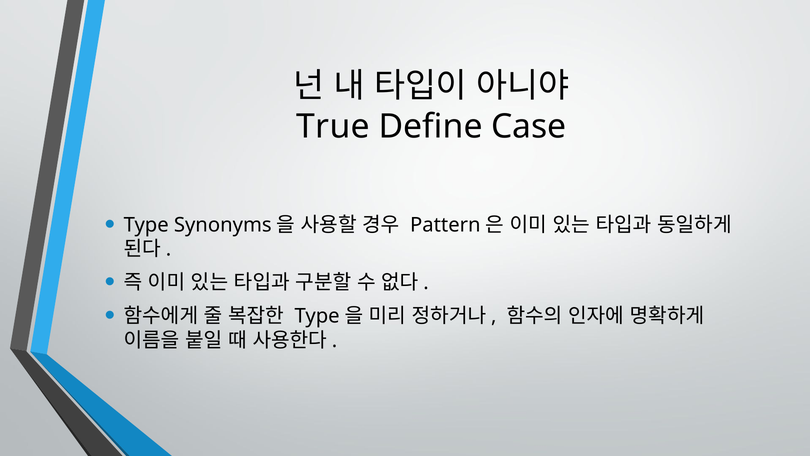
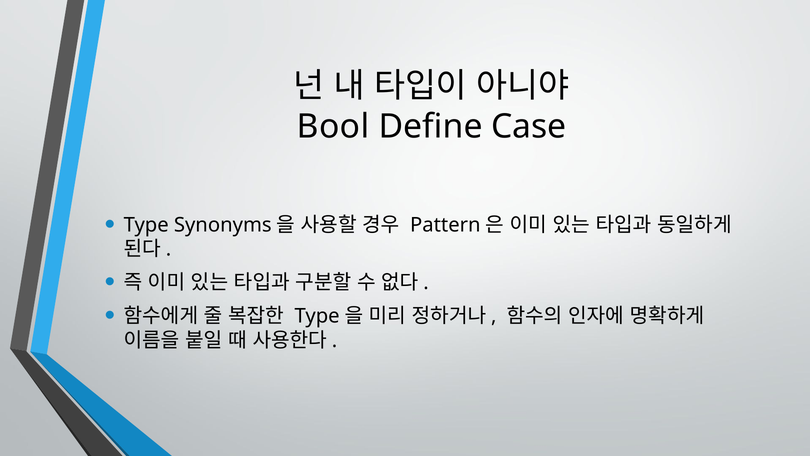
True: True -> Bool (333, 126)
